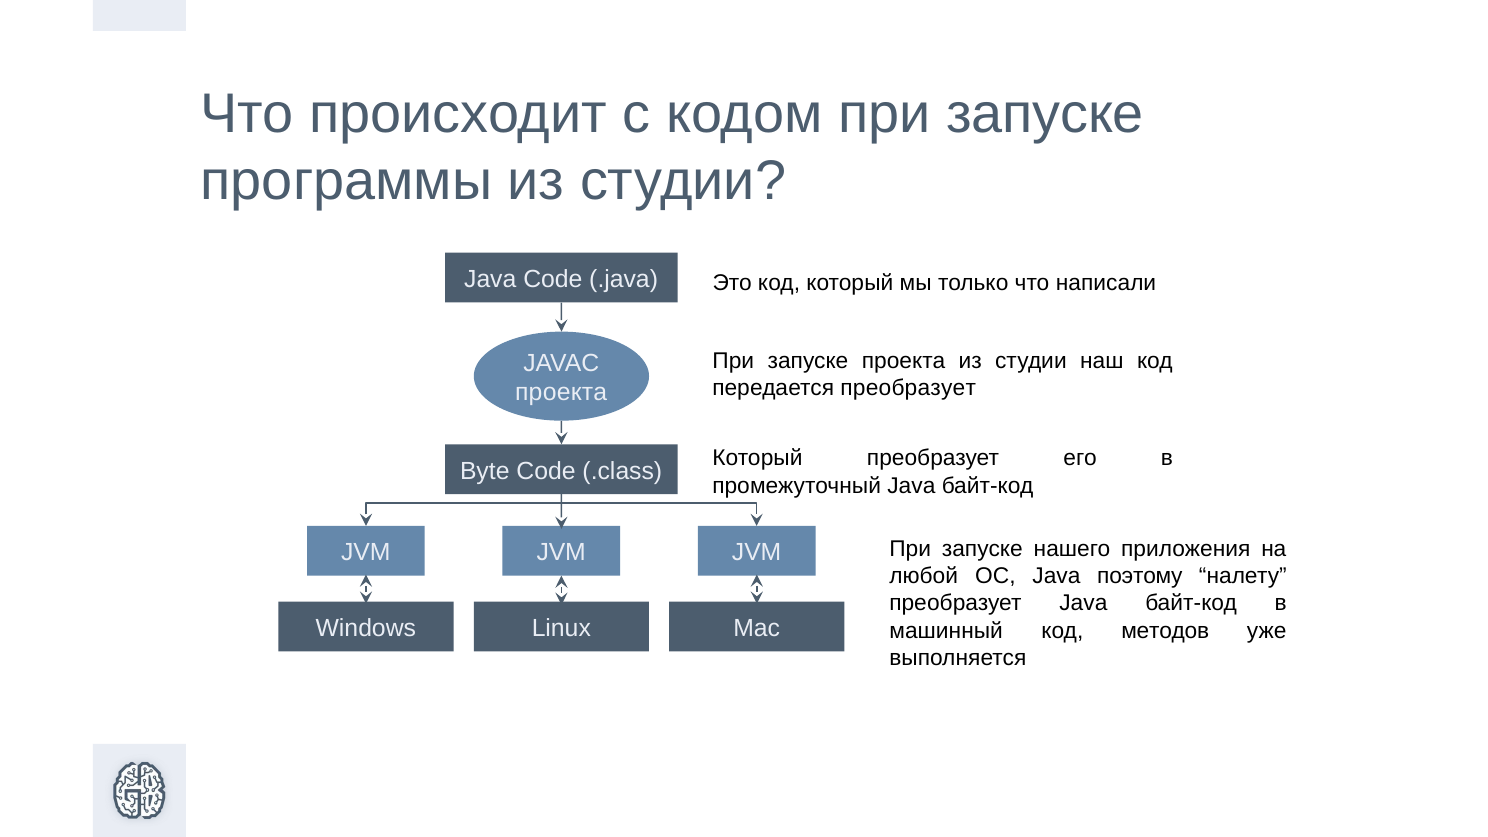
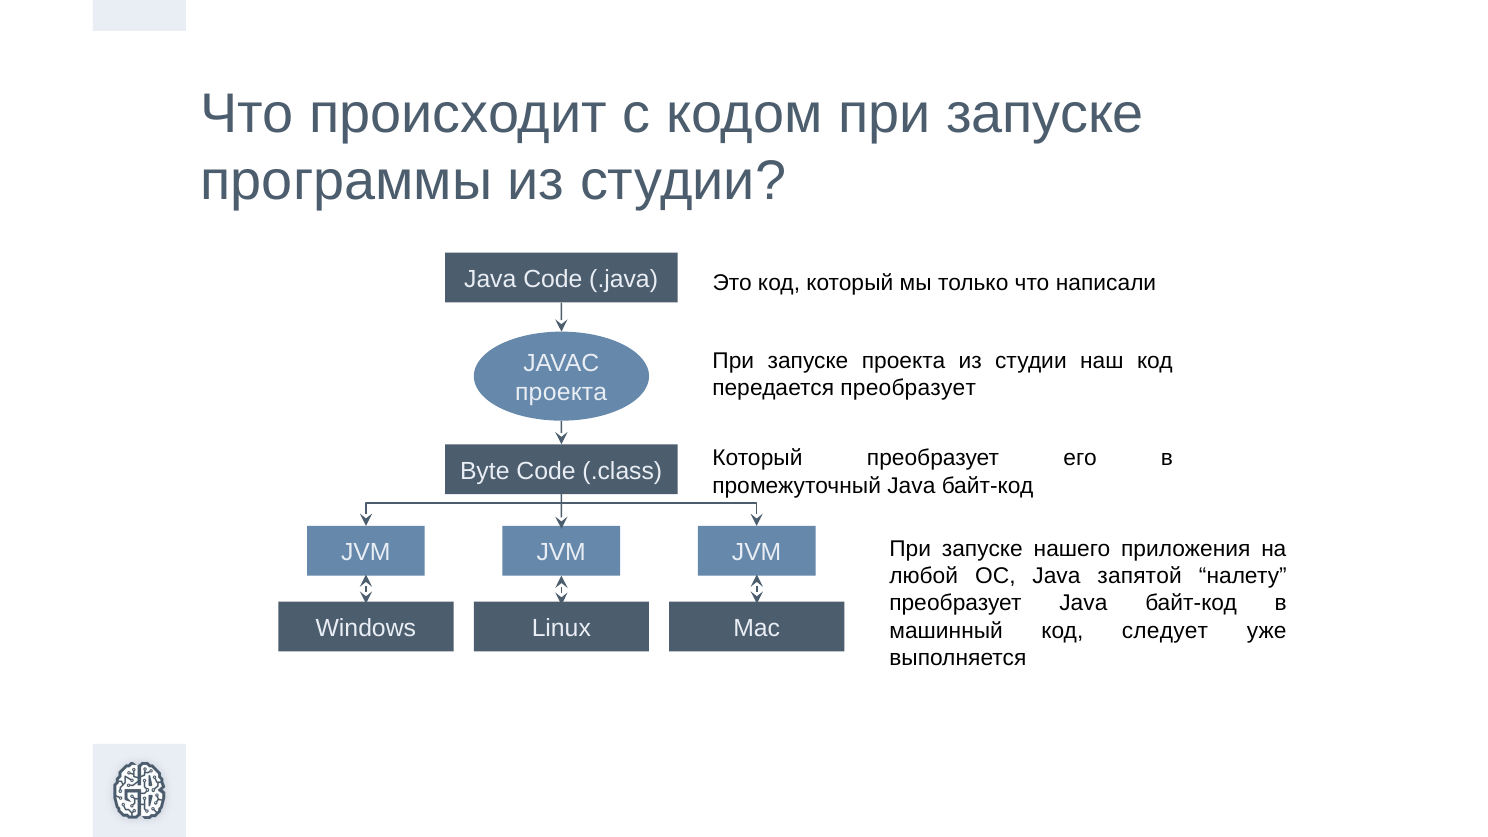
поэтому: поэтому -> запятой (1140, 576)
методов: методов -> следует (1165, 631)
